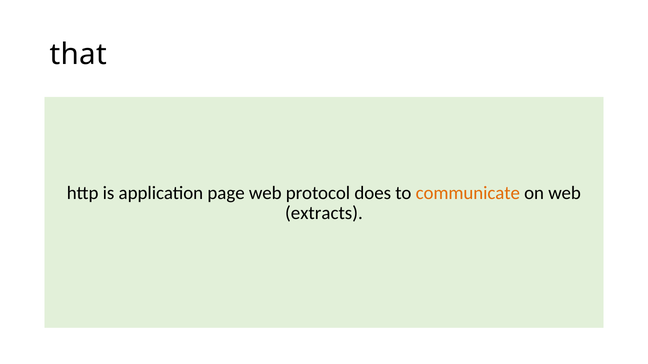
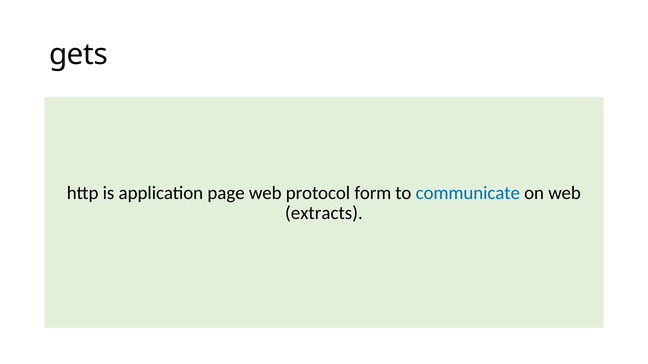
that: that -> gets (79, 54)
does: does -> form (373, 193)
communicate colour: orange -> blue (468, 193)
